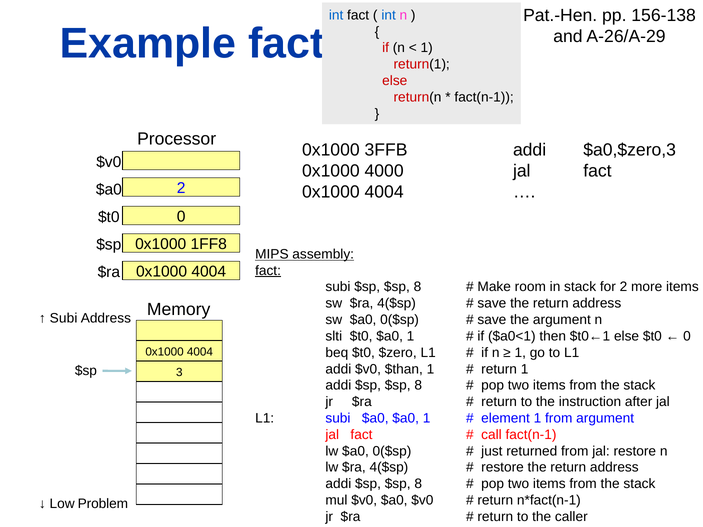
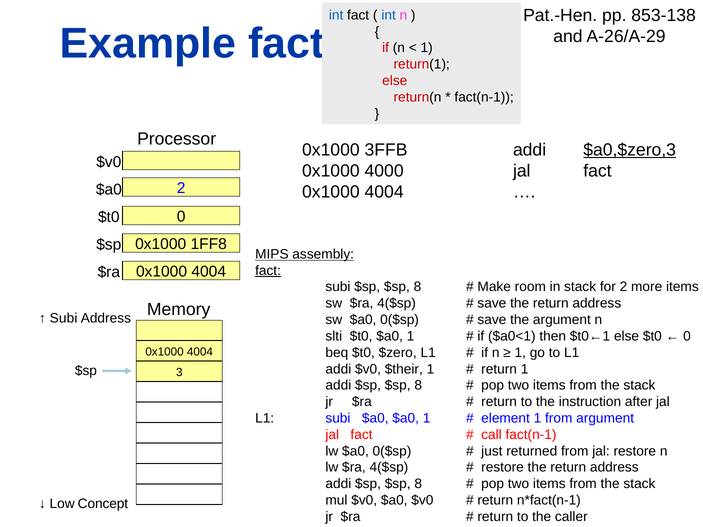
156-138: 156-138 -> 853-138 (664, 15)
$a0,$zero,3 underline: none -> present (630, 150)
$than: $than -> $their (404, 369)
Problem: Problem -> Concept (103, 504)
